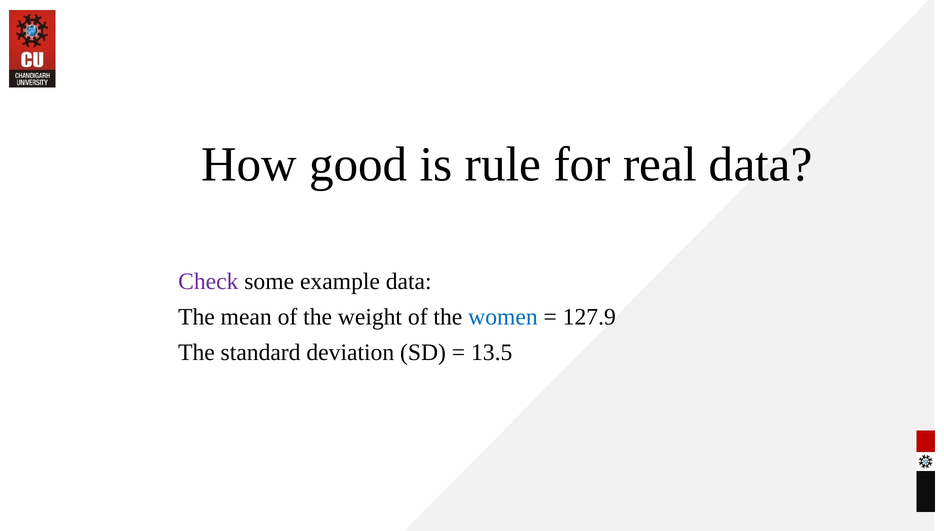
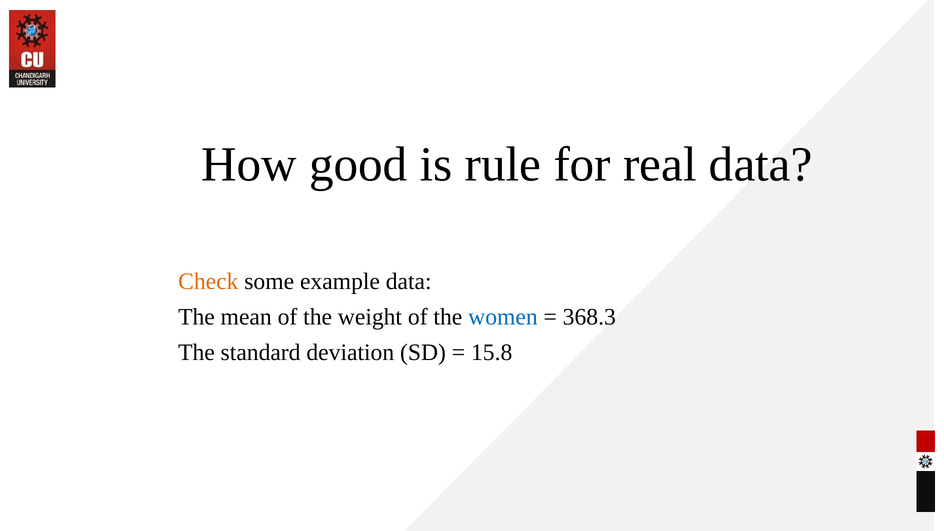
Check colour: purple -> orange (208, 282)
127.9: 127.9 -> 368.3 (589, 317)
13.5: 13.5 -> 15.8 (492, 352)
